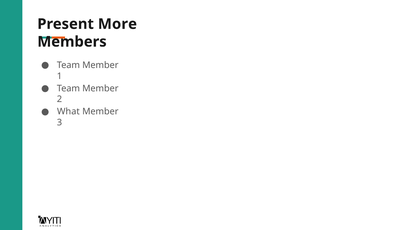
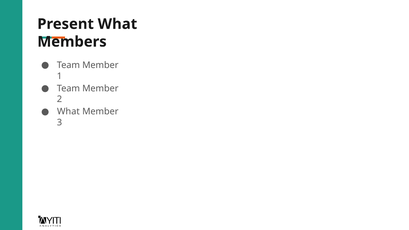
Present More: More -> What (117, 24)
